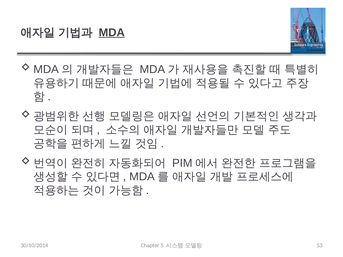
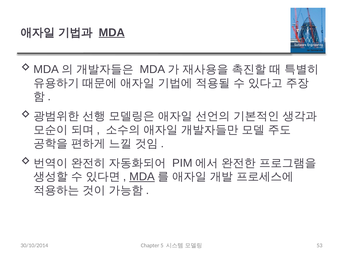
MDA underline: none -> present (142, 177)
